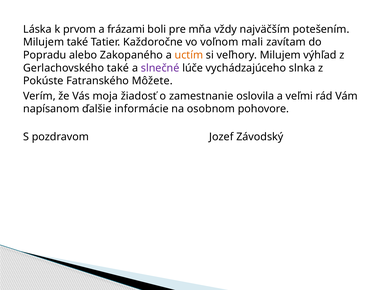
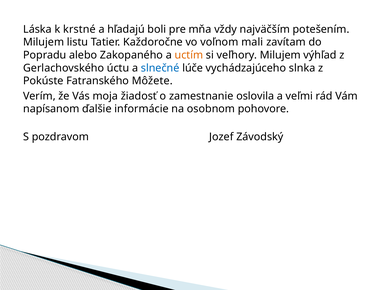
prvom: prvom -> krstné (79, 29)
frázami: frázami -> hľadajú (126, 29)
Milujem také: také -> listu (77, 42)
Gerlachovského také: také -> úctu (118, 68)
slnečné colour: purple -> blue (160, 68)
